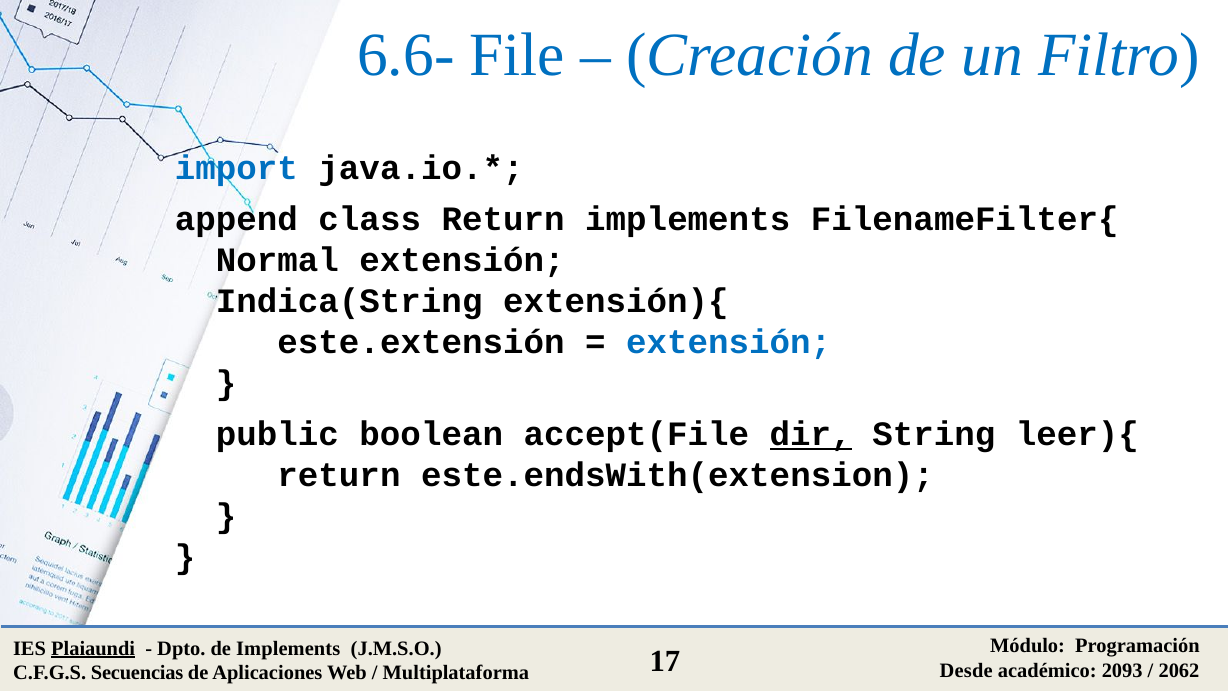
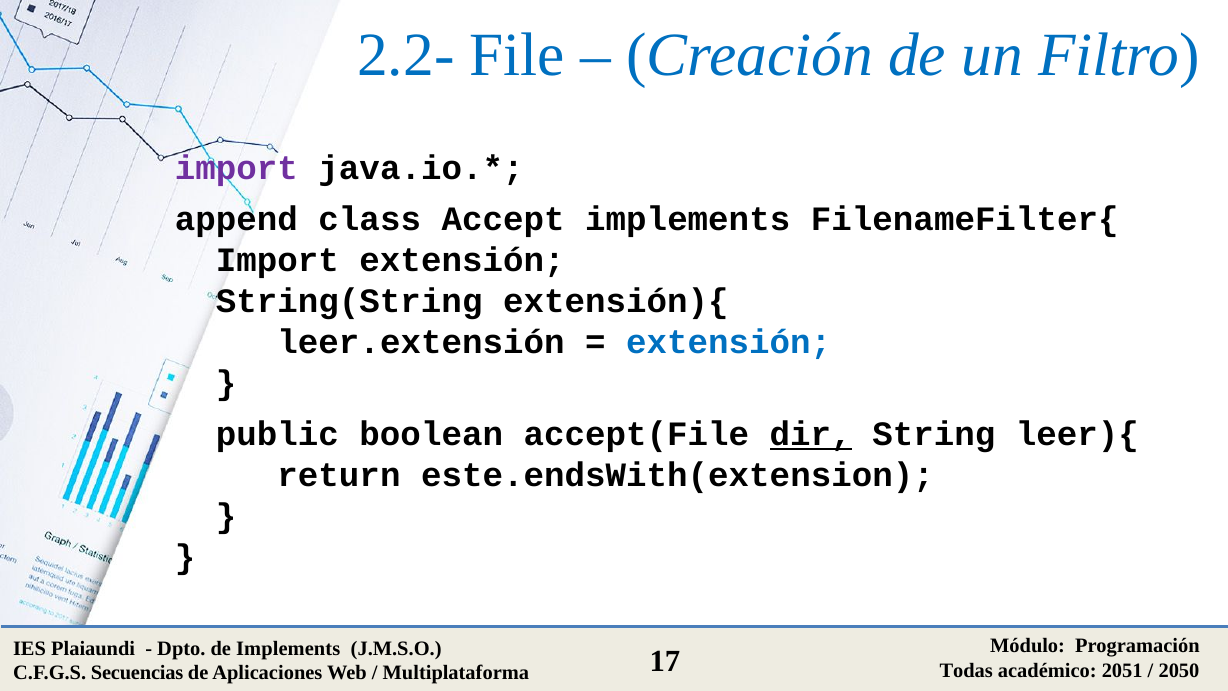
6.6-: 6.6- -> 2.2- (406, 56)
import colour: blue -> purple (236, 168)
class Return: Return -> Accept (503, 219)
Normal: Normal -> Import (277, 260)
Indica(String: Indica(String -> String(String (349, 301)
este.extensión: este.extensión -> leer.extensión (421, 342)
Plaiaundi underline: present -> none (93, 648)
Desde: Desde -> Todas (966, 671)
2093: 2093 -> 2051 (1122, 671)
2062: 2062 -> 2050 (1179, 671)
